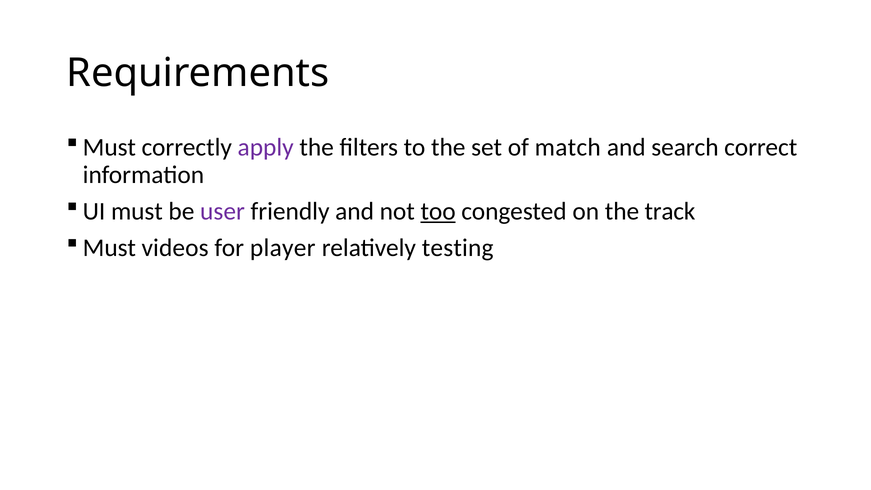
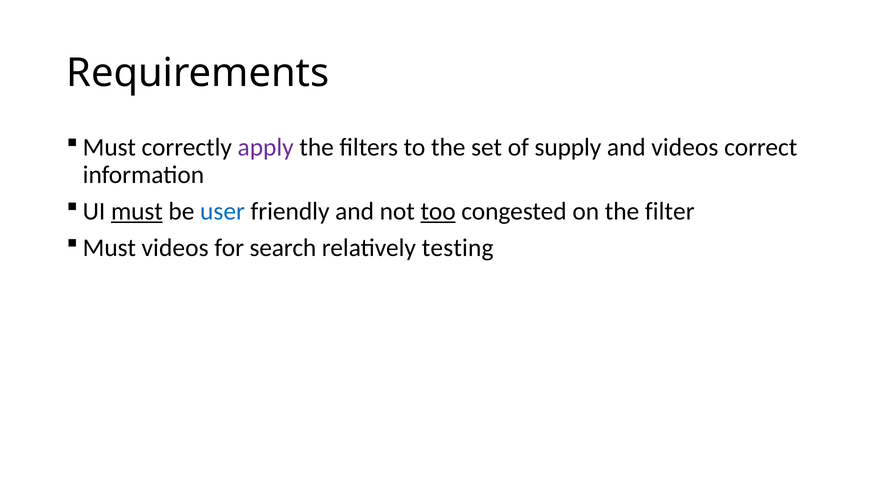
match: match -> supply (568, 147)
and search: search -> videos (685, 147)
must underline: none -> present (137, 211)
user colour: purple -> blue (222, 211)
track: track -> filter (670, 211)
player: player -> search (283, 248)
